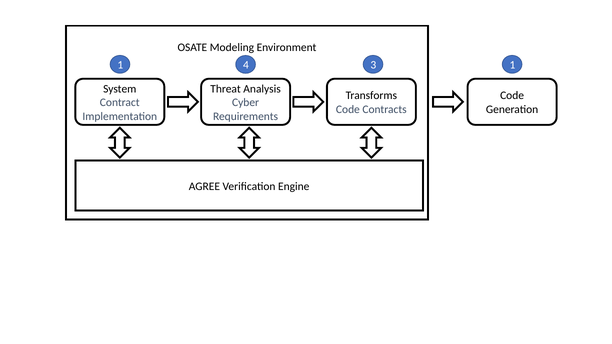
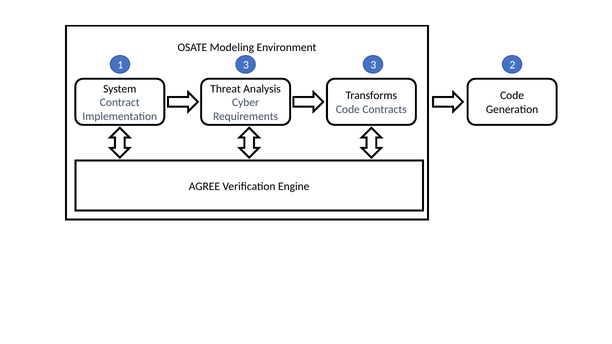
1 4: 4 -> 3 (246, 65)
3 1: 1 -> 2 (512, 65)
